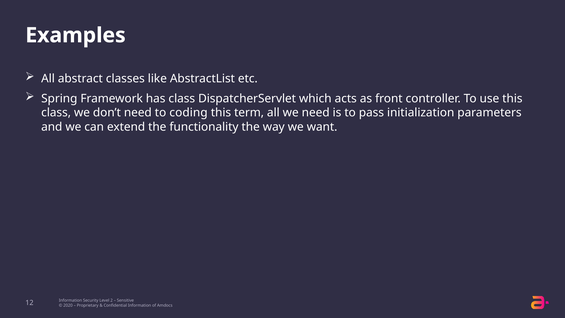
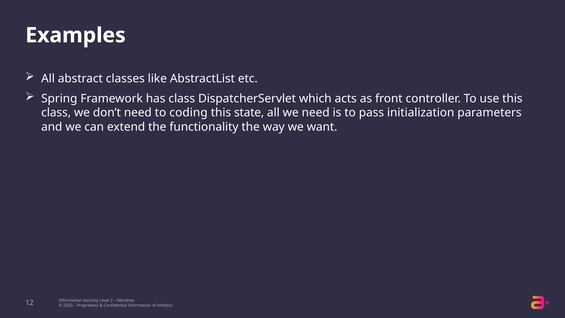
term: term -> state (249, 113)
